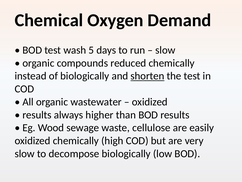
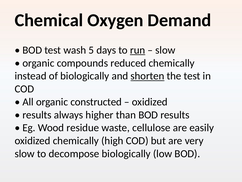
run underline: none -> present (138, 50)
wastewater: wastewater -> constructed (96, 102)
sewage: sewage -> residue (83, 127)
